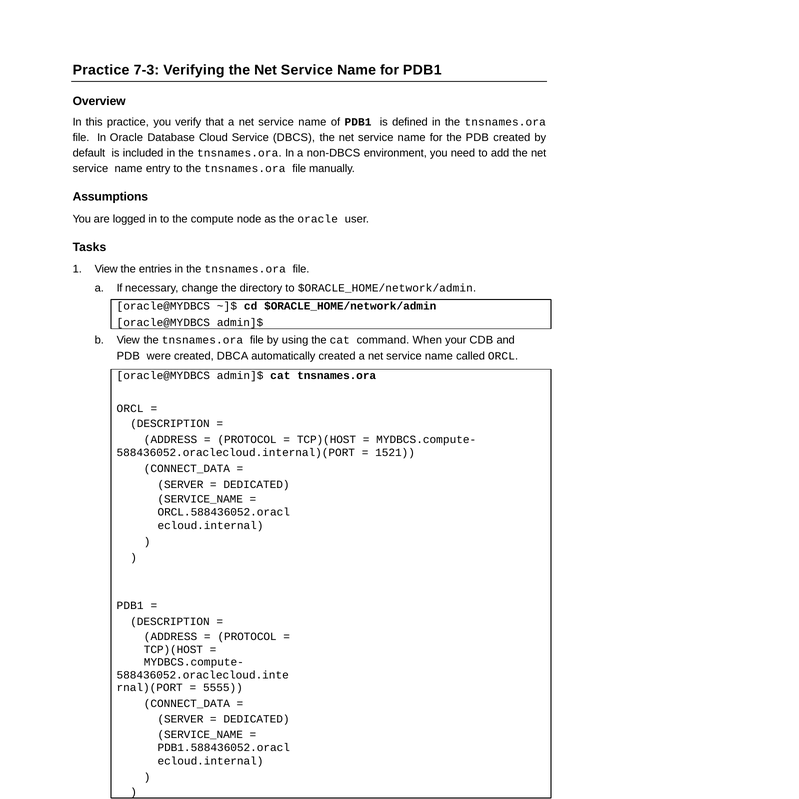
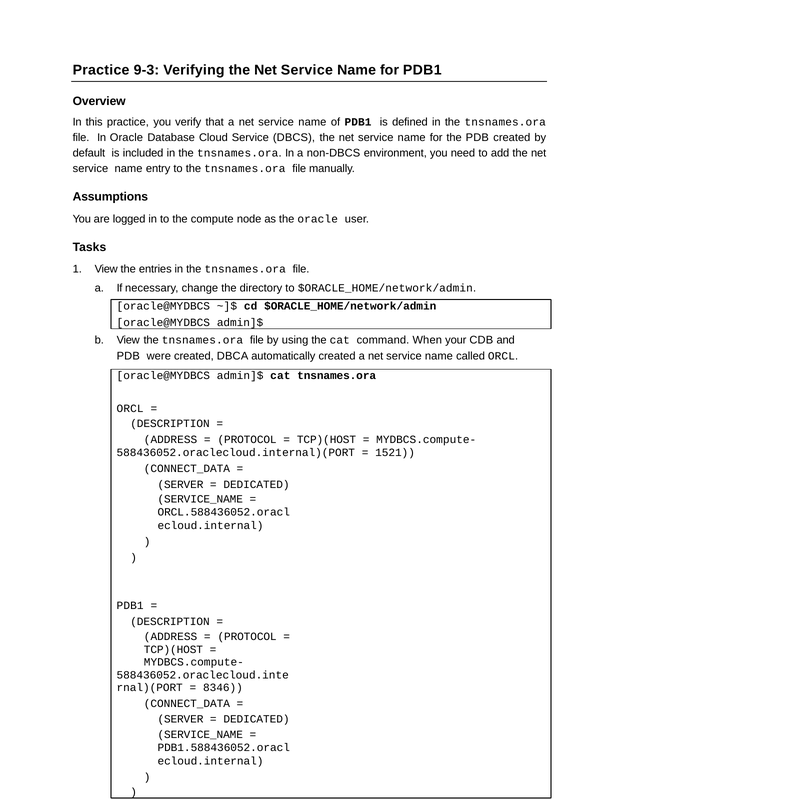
7-3: 7-3 -> 9-3 (146, 70)
5555: 5555 -> 8346 (223, 688)
